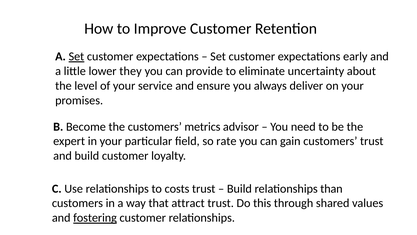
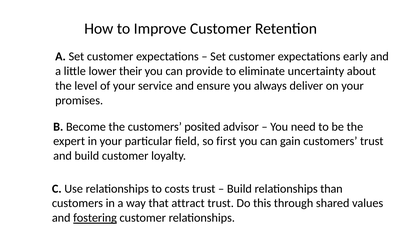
Set underline: present -> none (76, 56)
they: they -> their (131, 71)
metrics: metrics -> posited (202, 126)
rate: rate -> first (226, 141)
